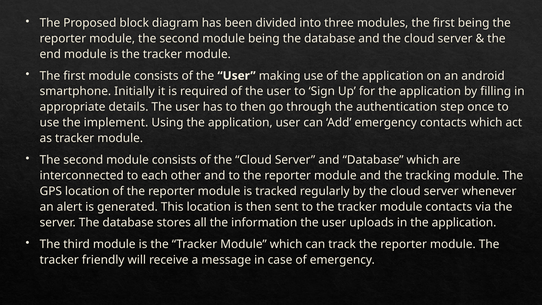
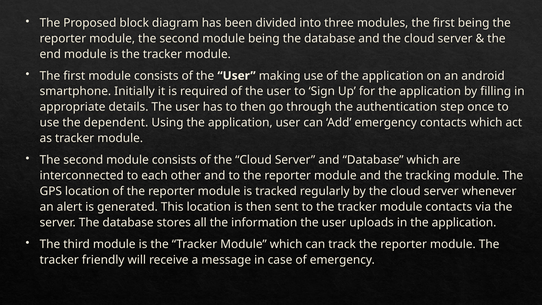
implement: implement -> dependent (116, 123)
